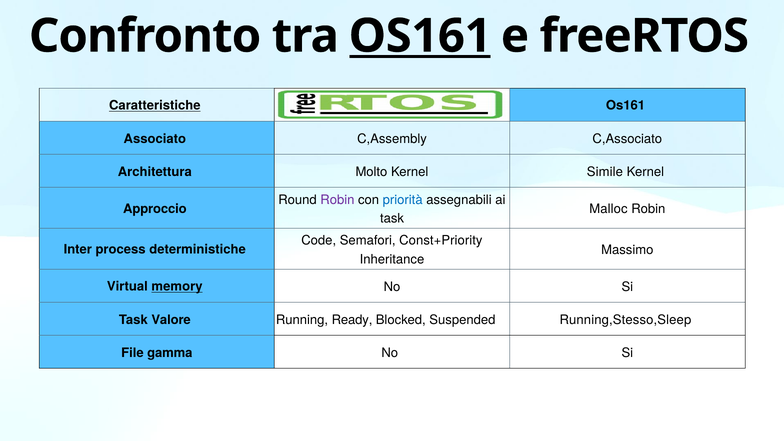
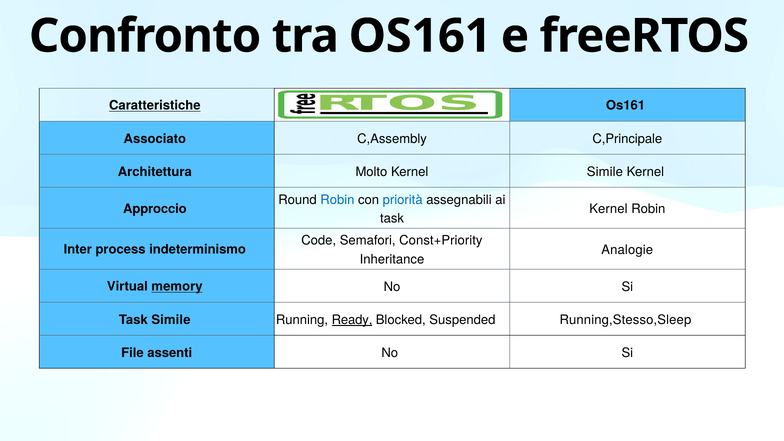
OS161 underline: present -> none (420, 36)
C,Associato: C,Associato -> C,Principale (627, 139)
Robin colour: purple -> blue (337, 200)
Malloc: Malloc -> Kernel (608, 209)
deterministiche: deterministiche -> indeterminismo (198, 250)
Massimo: Massimo -> Analogie (627, 250)
Task Valore: Valore -> Simile (171, 320)
Ready underline: none -> present (352, 320)
gamma: gamma -> assenti (170, 353)
